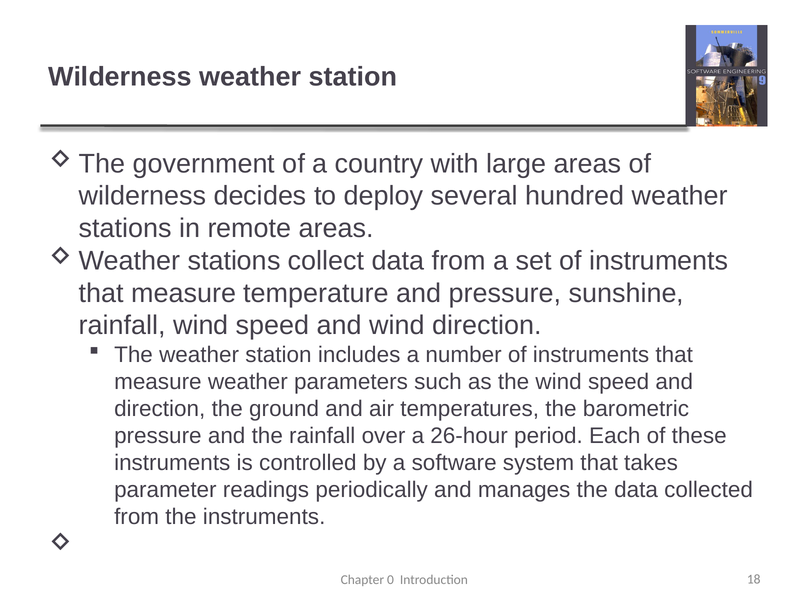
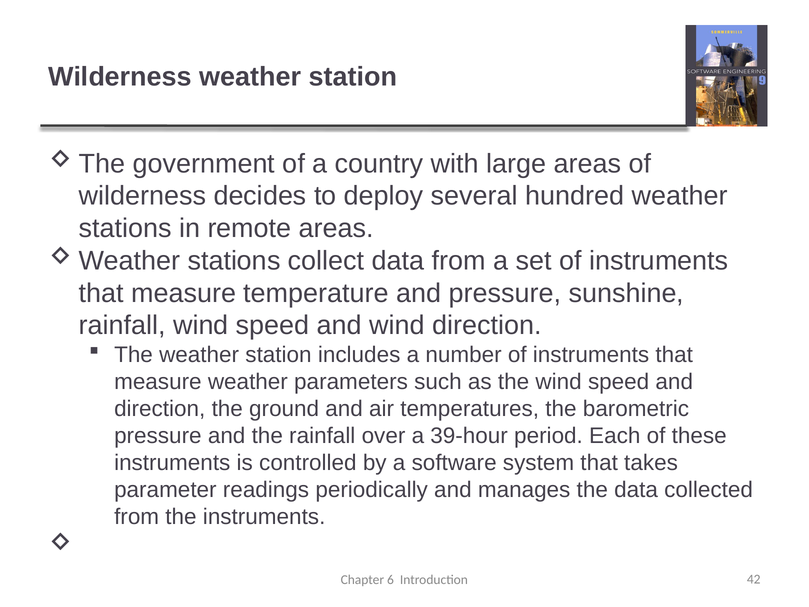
26-hour: 26-hour -> 39-hour (469, 436)
0: 0 -> 6 (391, 579)
18: 18 -> 42 (754, 579)
